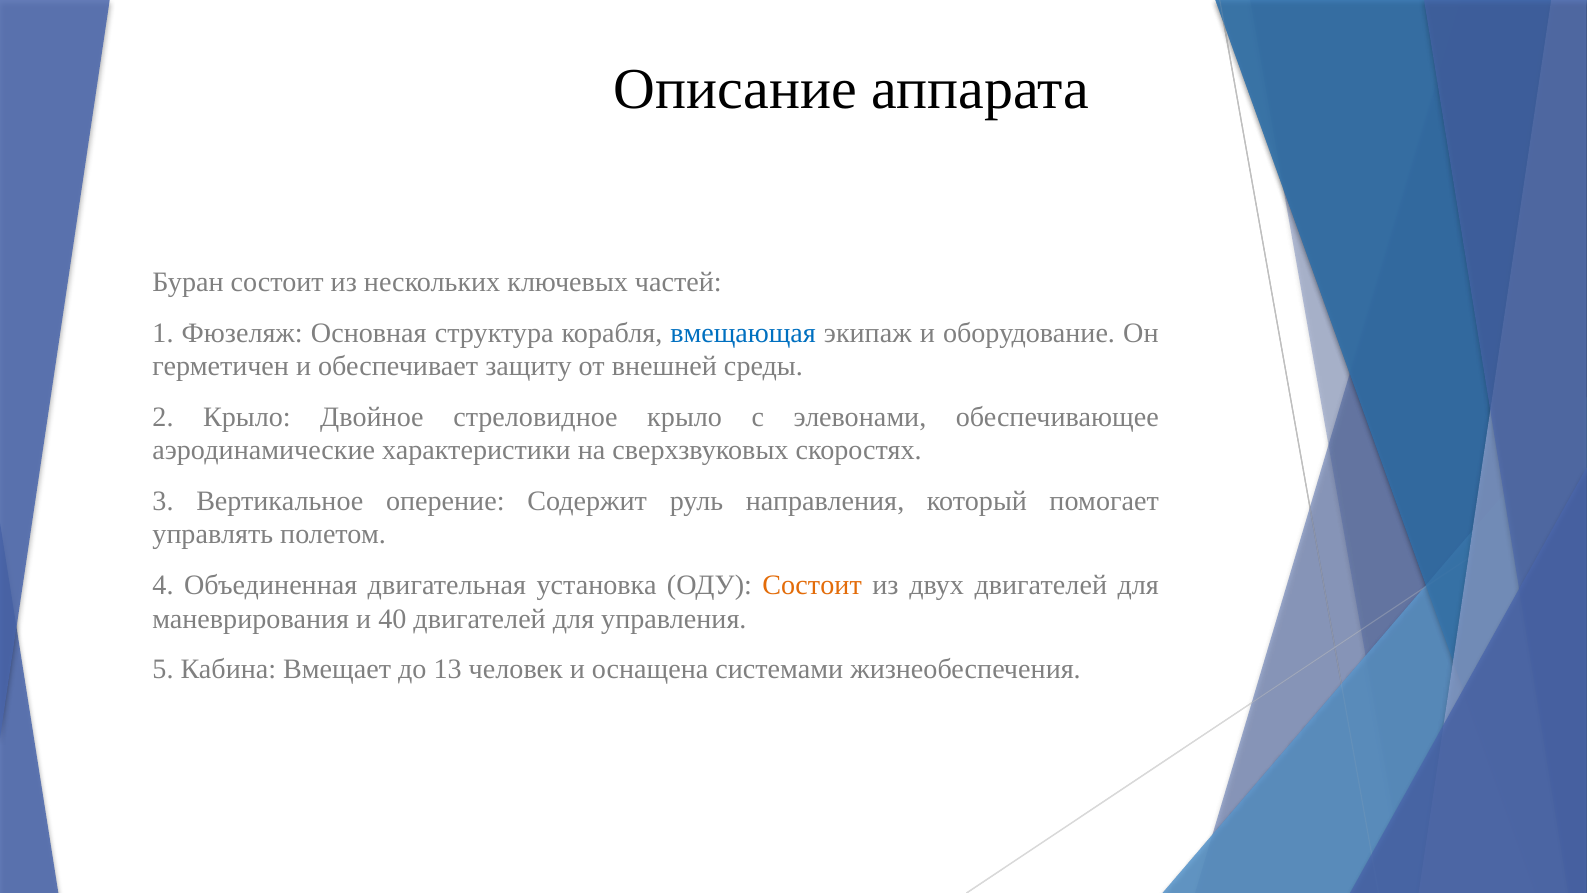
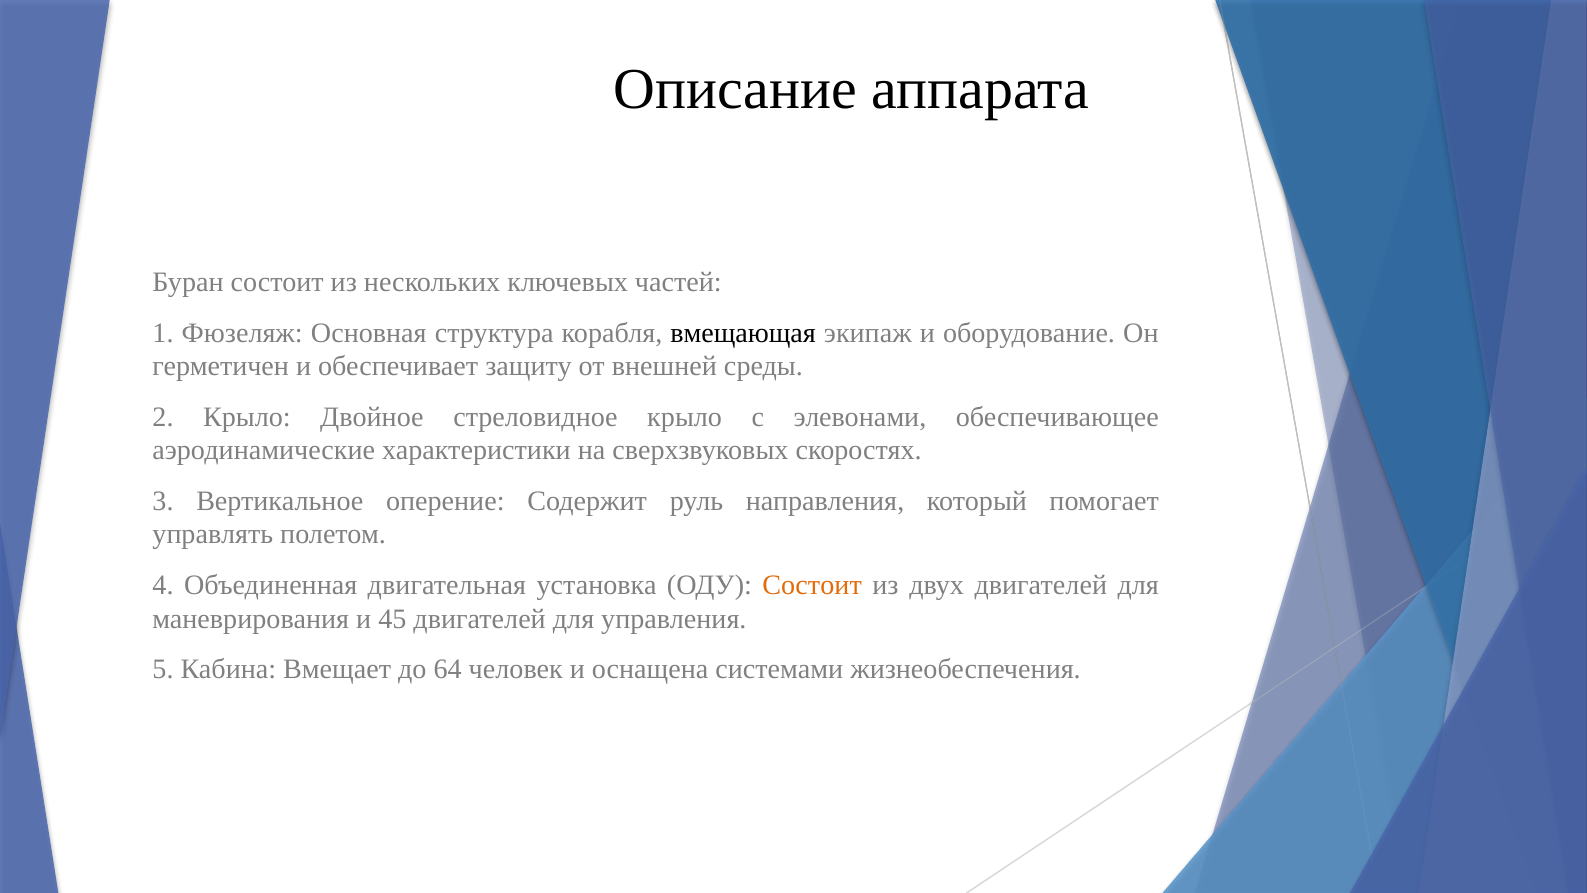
вмещающая colour: blue -> black (743, 333)
40: 40 -> 45 (392, 619)
13: 13 -> 64 (448, 669)
